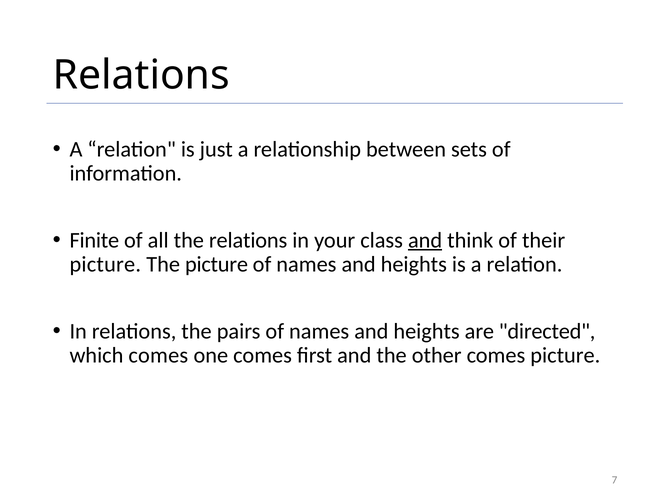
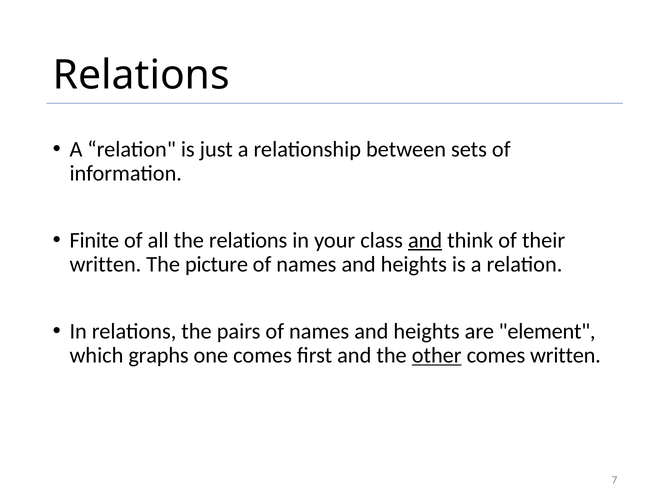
picture: picture -> written (105, 264)
directed: directed -> element (547, 331)
which comes: comes -> graphs (159, 355)
other underline: none -> present (437, 355)
comes picture: picture -> written (565, 355)
